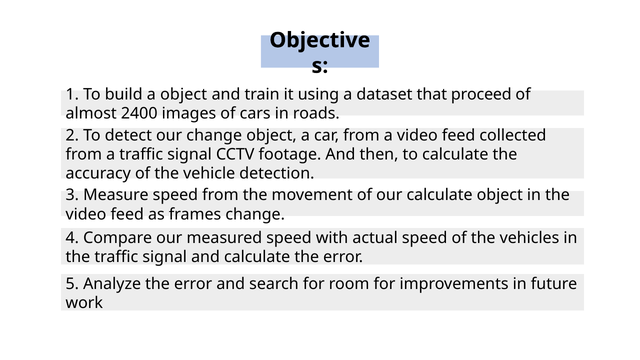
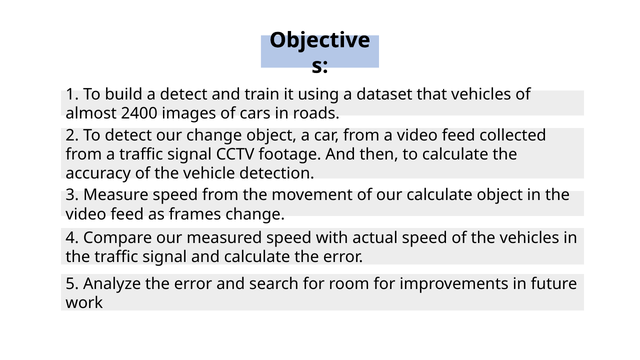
a object: object -> detect (184, 94)
that proceed: proceed -> vehicles (481, 94)
